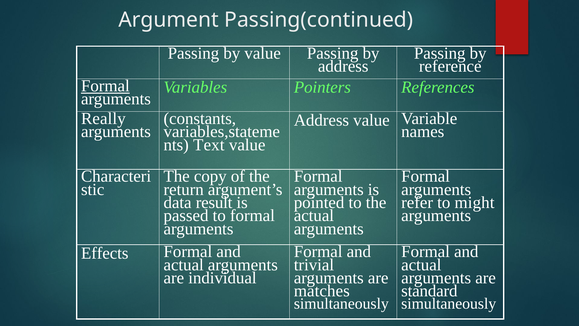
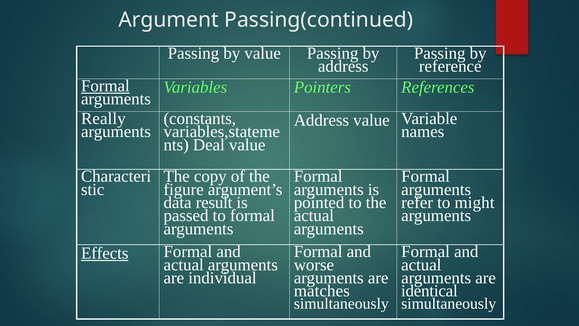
Text: Text -> Deal (209, 145)
return: return -> figure (184, 189)
Effects underline: none -> present (105, 253)
trivial: trivial -> worse (314, 265)
standard: standard -> identical (429, 291)
